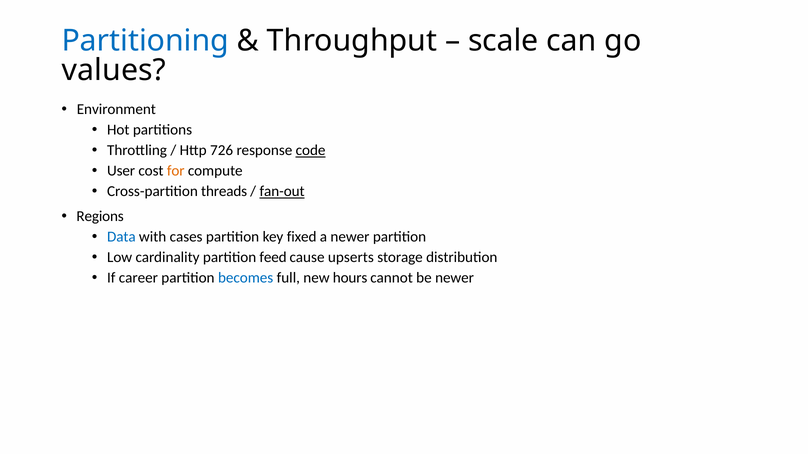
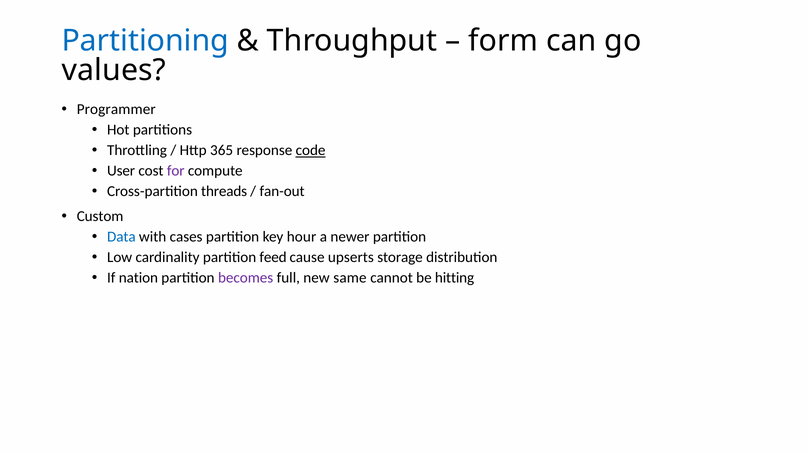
scale: scale -> form (503, 41)
Environment: Environment -> Programmer (116, 109)
726: 726 -> 365 (222, 151)
for colour: orange -> purple (176, 171)
fan-out underline: present -> none (282, 192)
Regions: Regions -> Custom (100, 216)
fixed: fixed -> hour (302, 237)
career: career -> nation (138, 278)
becomes colour: blue -> purple (246, 278)
hours: hours -> same (350, 278)
be newer: newer -> hitting (455, 278)
